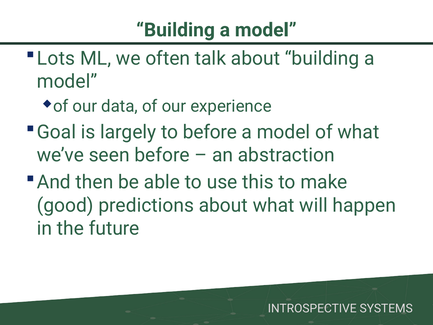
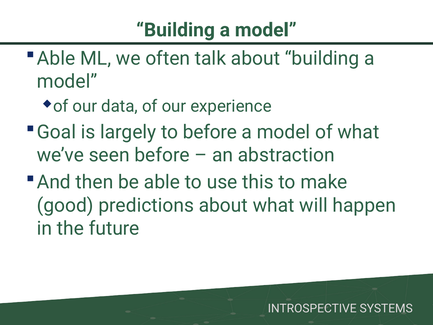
Lots: Lots -> Able (56, 58)
